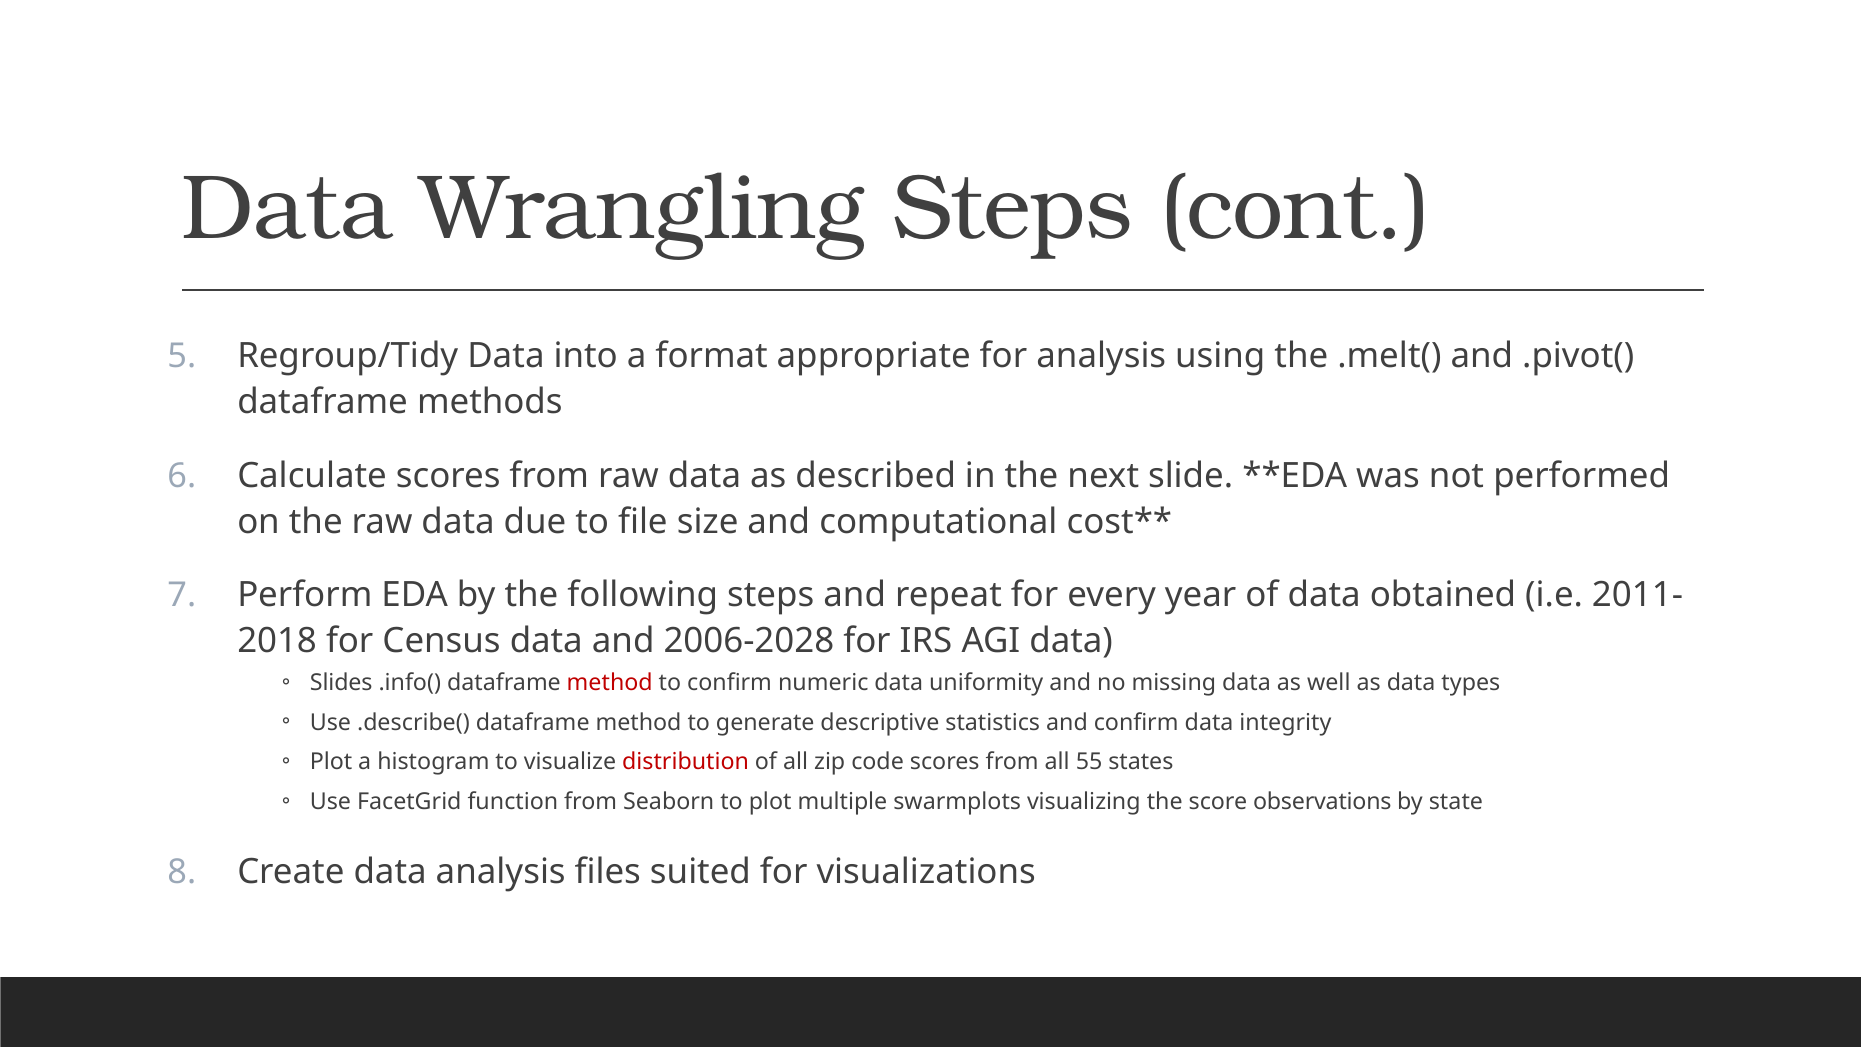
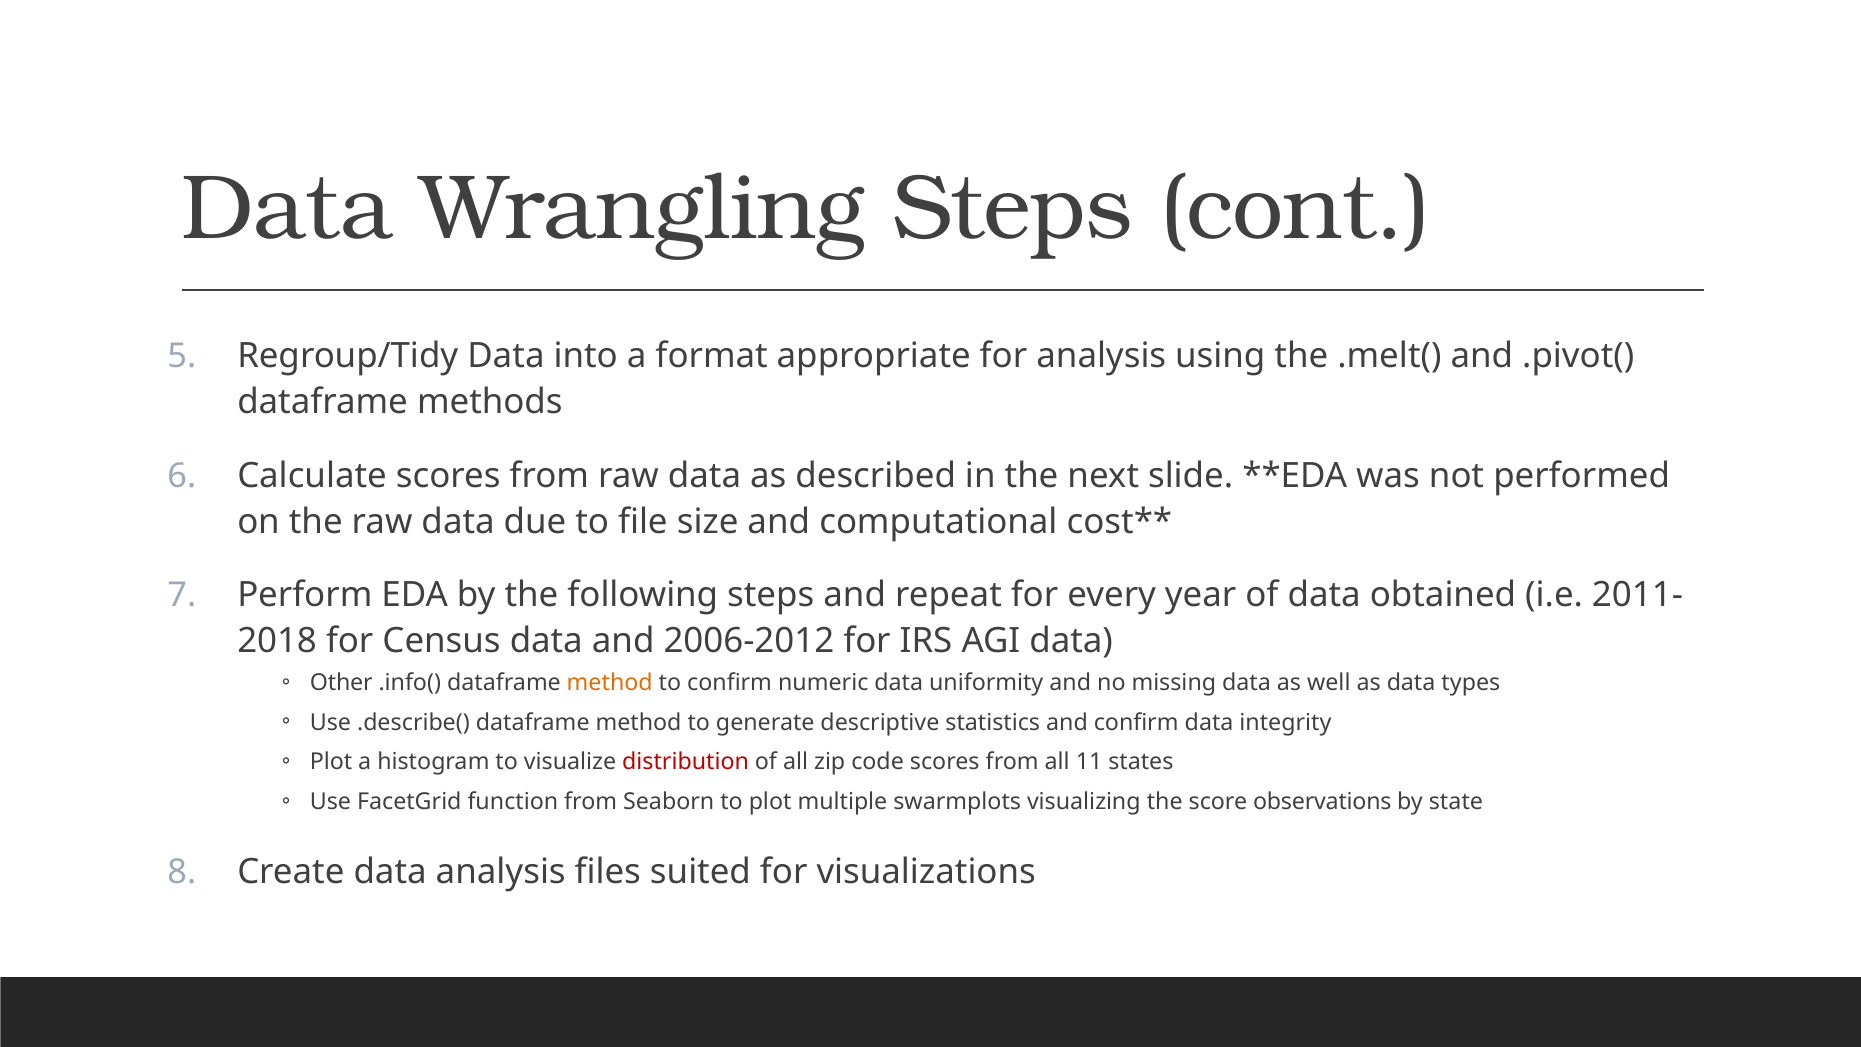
2006-2028: 2006-2028 -> 2006-2012 (749, 641)
Slides: Slides -> Other (341, 683)
method colour: red -> orange (610, 683)
55: 55 -> 11 (1089, 762)
